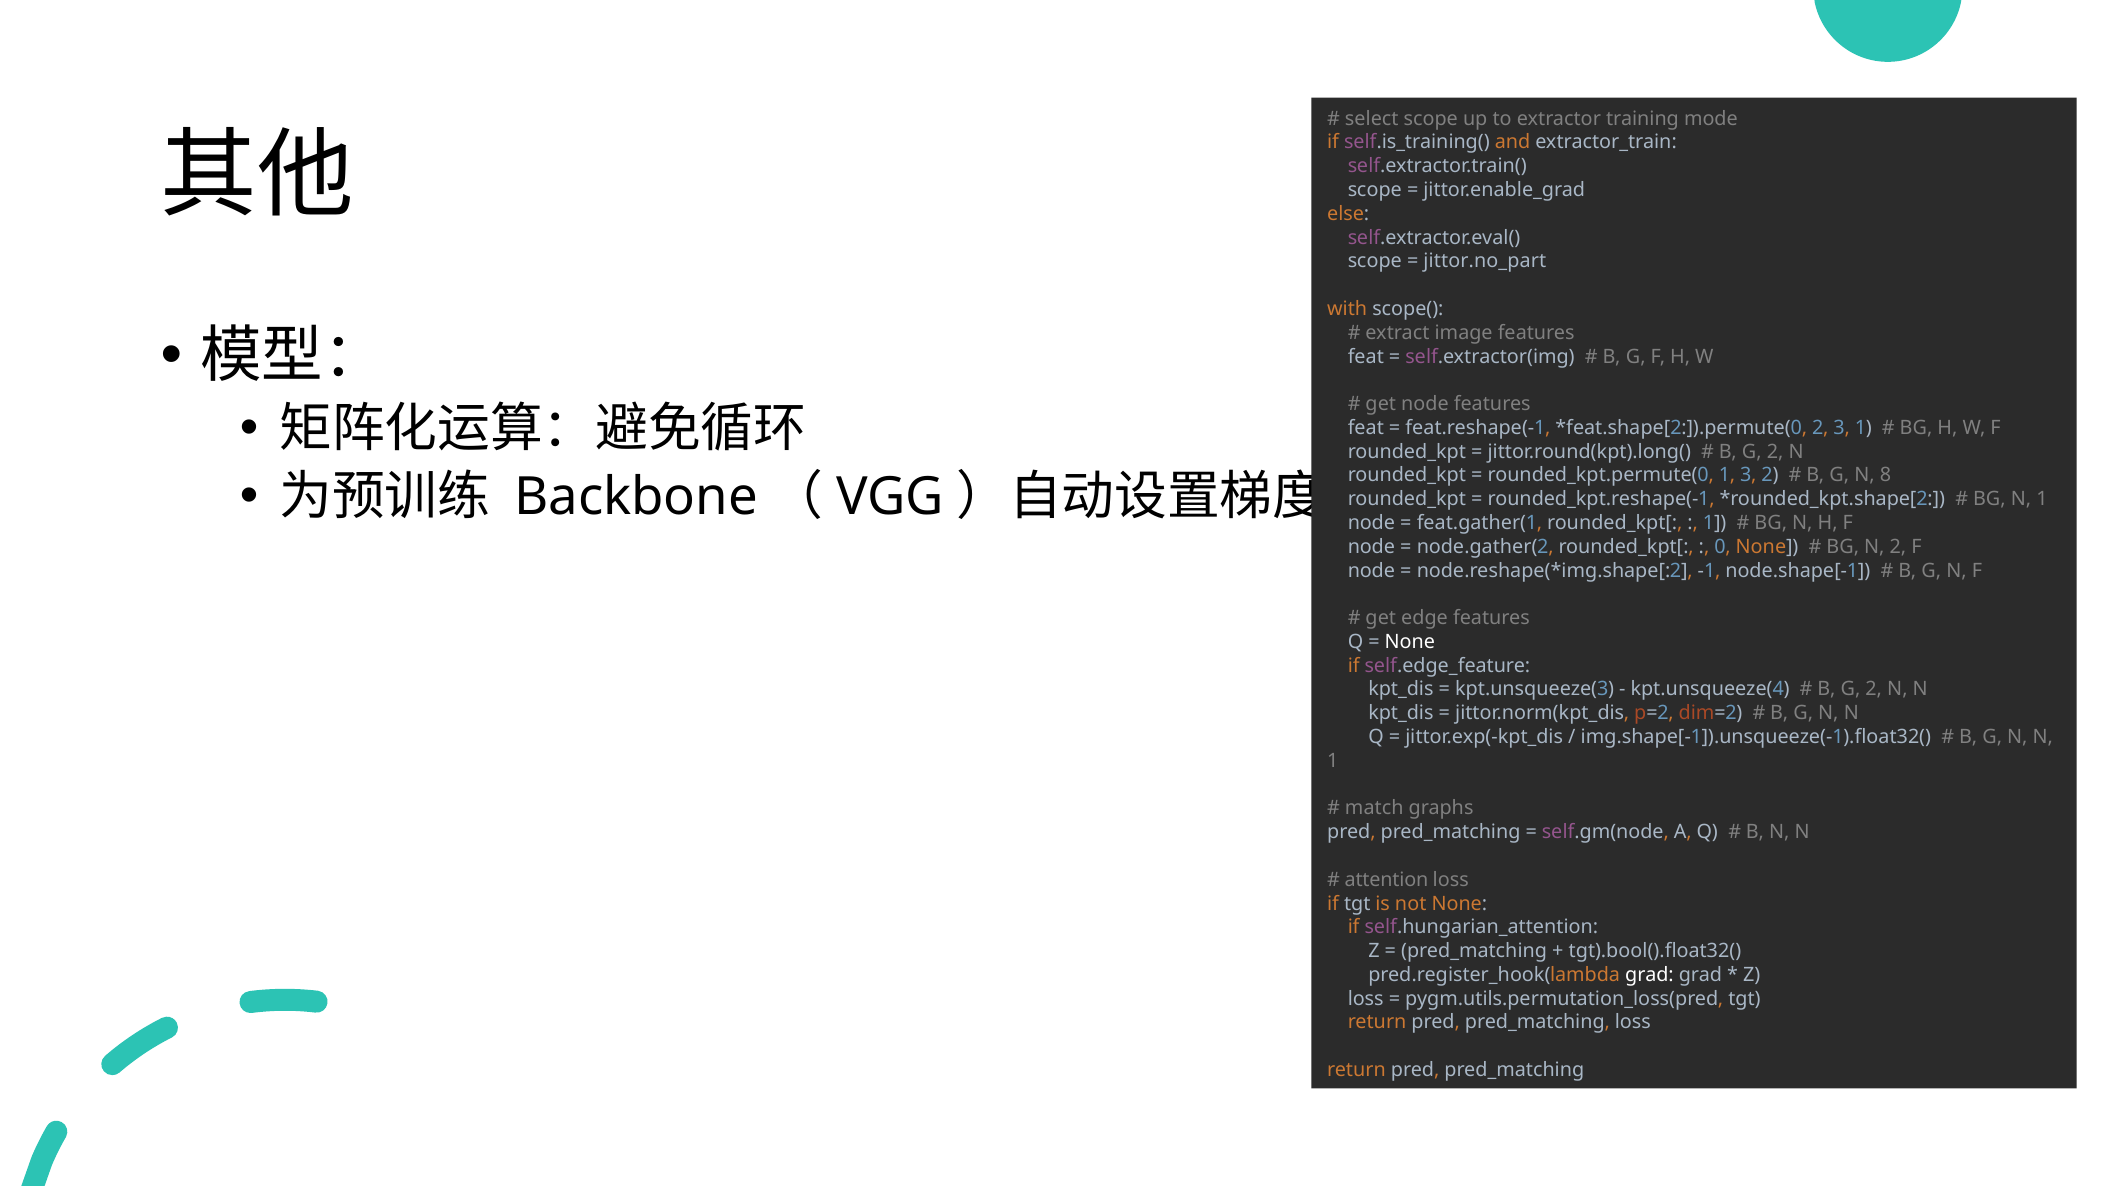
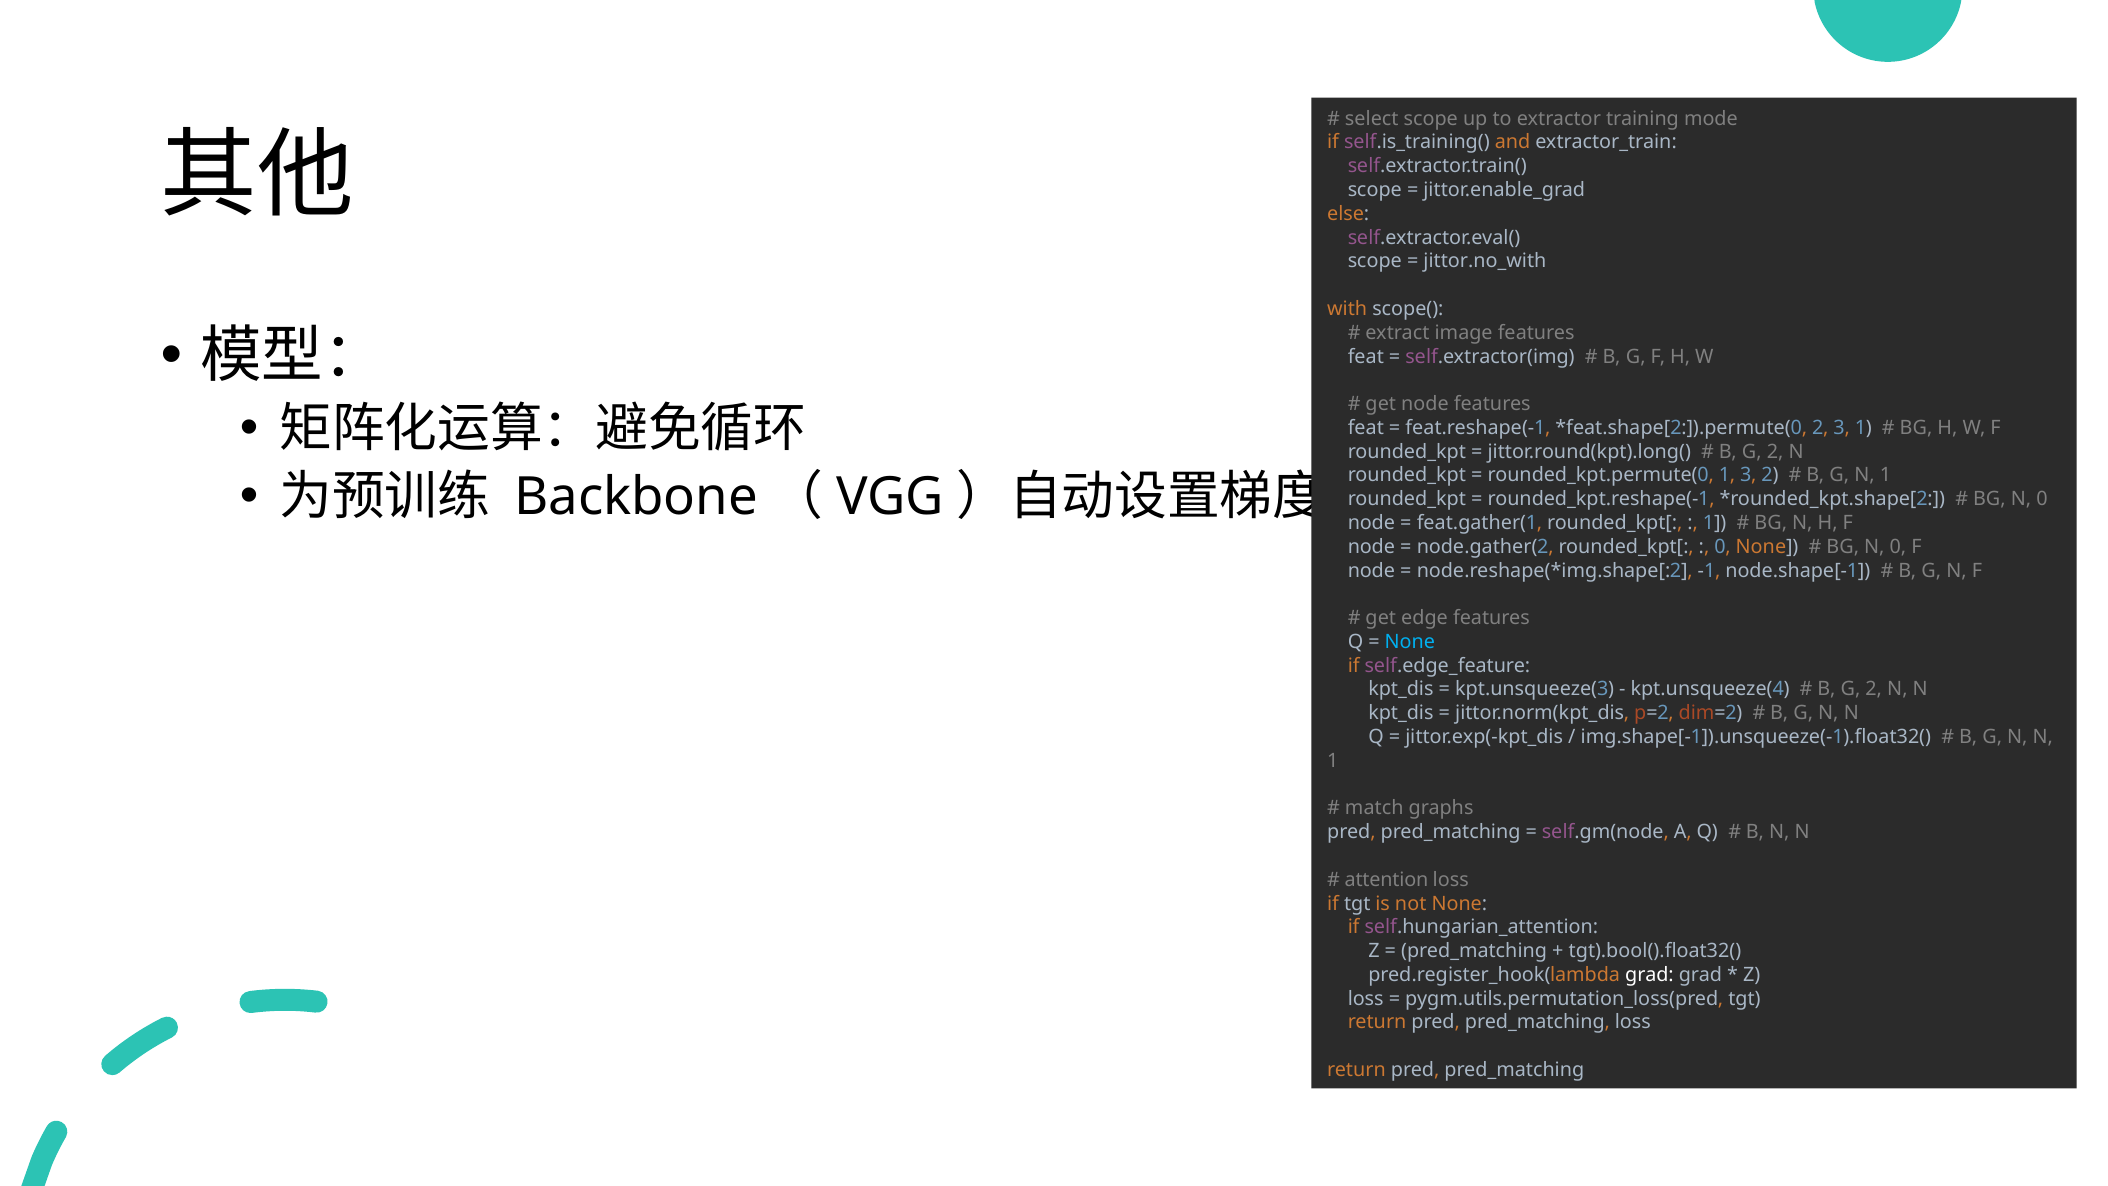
jittor.no_part: jittor.no_part -> jittor.no_with (1485, 261)
G N 8: 8 -> 1 (1886, 475)
1: 1 -> 0 (2042, 499)
2: 2 -> 0 (1898, 547)
None colour: white -> light blue (1410, 642)
